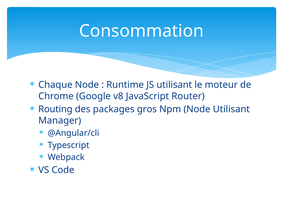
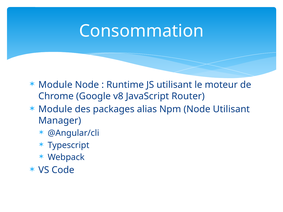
Chaque: Chaque -> Module (55, 85)
Routing: Routing -> Module (55, 109)
gros: gros -> alias (147, 109)
